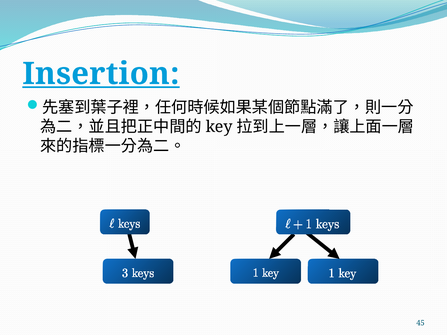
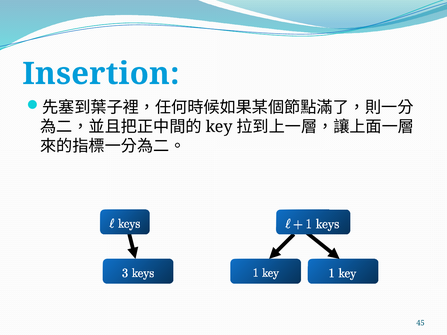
Insertion underline: present -> none (101, 74)
